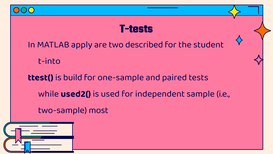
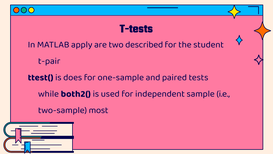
t-into: t-into -> t-pair (49, 61)
build: build -> does (73, 77)
used2(: used2( -> both2( (76, 93)
